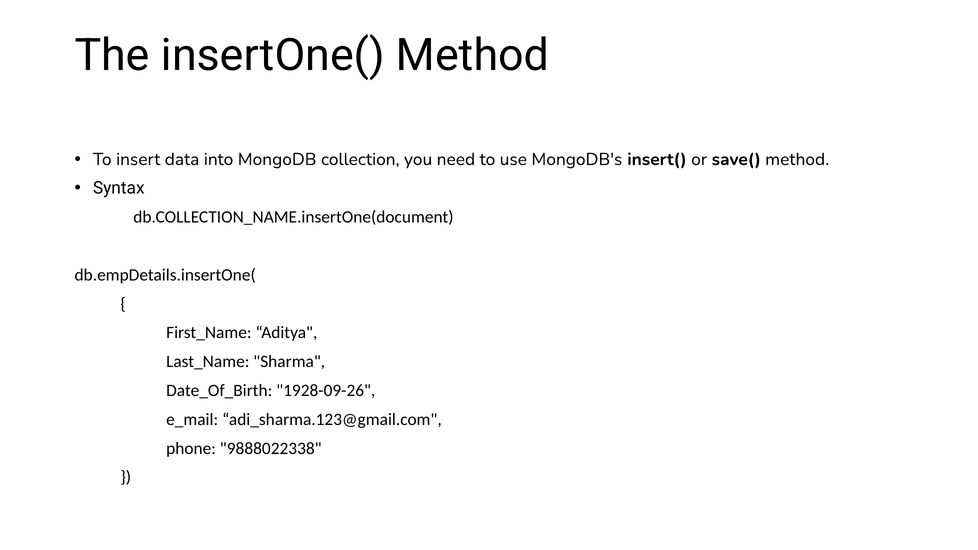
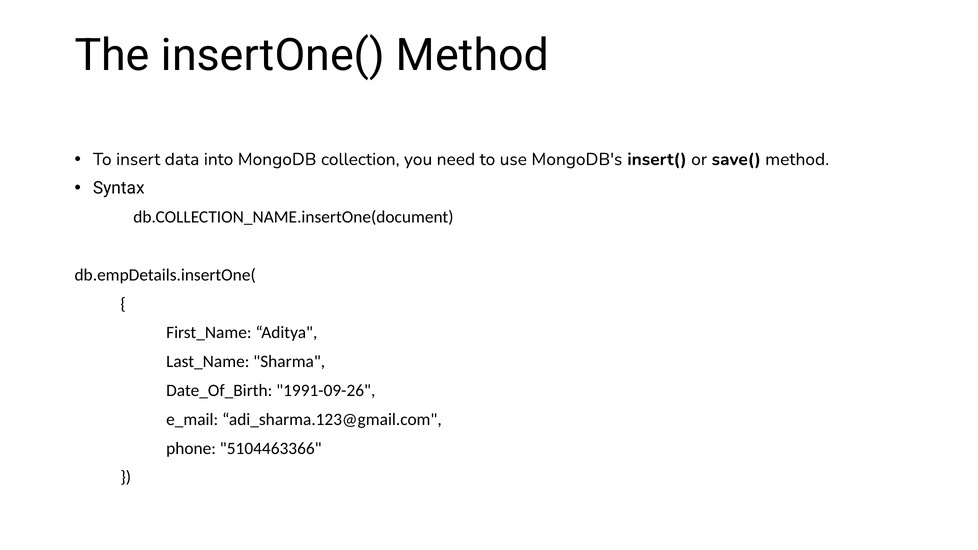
1928-09-26: 1928-09-26 -> 1991-09-26 (326, 391)
9888022338: 9888022338 -> 5104463366 (271, 448)
